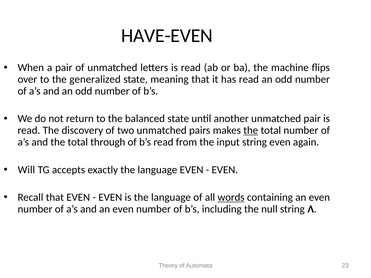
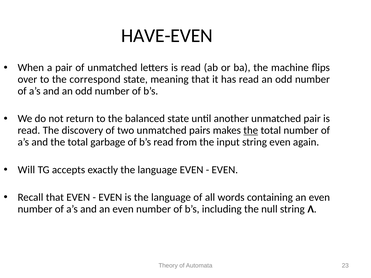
generalized: generalized -> correspond (95, 79)
through: through -> garbage (108, 142)
words underline: present -> none (231, 198)
